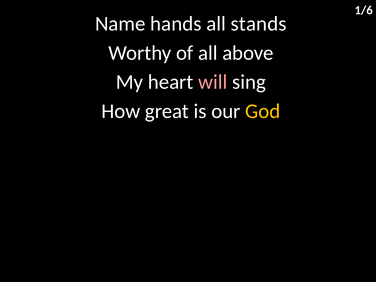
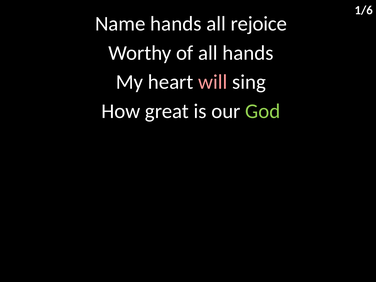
stands: stands -> rejoice (259, 24)
all above: above -> hands (248, 53)
God colour: yellow -> light green (263, 111)
